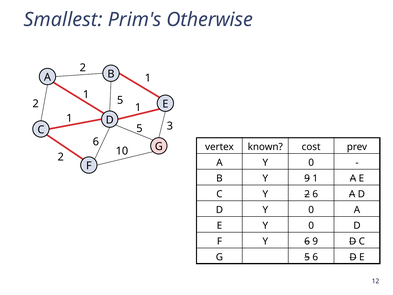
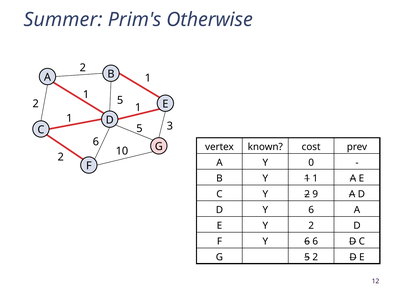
Smallest: Smallest -> Summer (63, 20)
Y 9: 9 -> 1 (307, 178)
Y 2 6: 6 -> 9 (315, 194)
D Y 0: 0 -> 6 (311, 210)
E Y 0: 0 -> 2 (311, 225)
6 9: 9 -> 6 (315, 241)
5 6: 6 -> 2 (315, 257)
